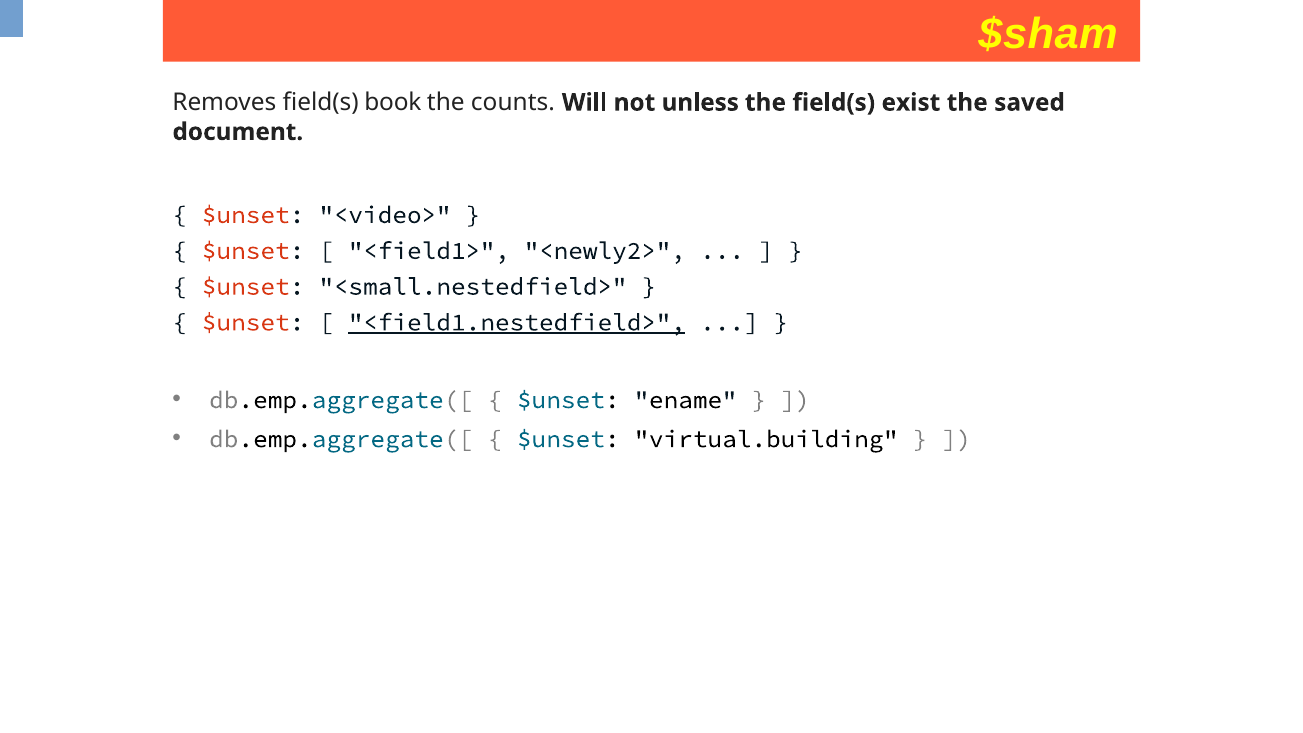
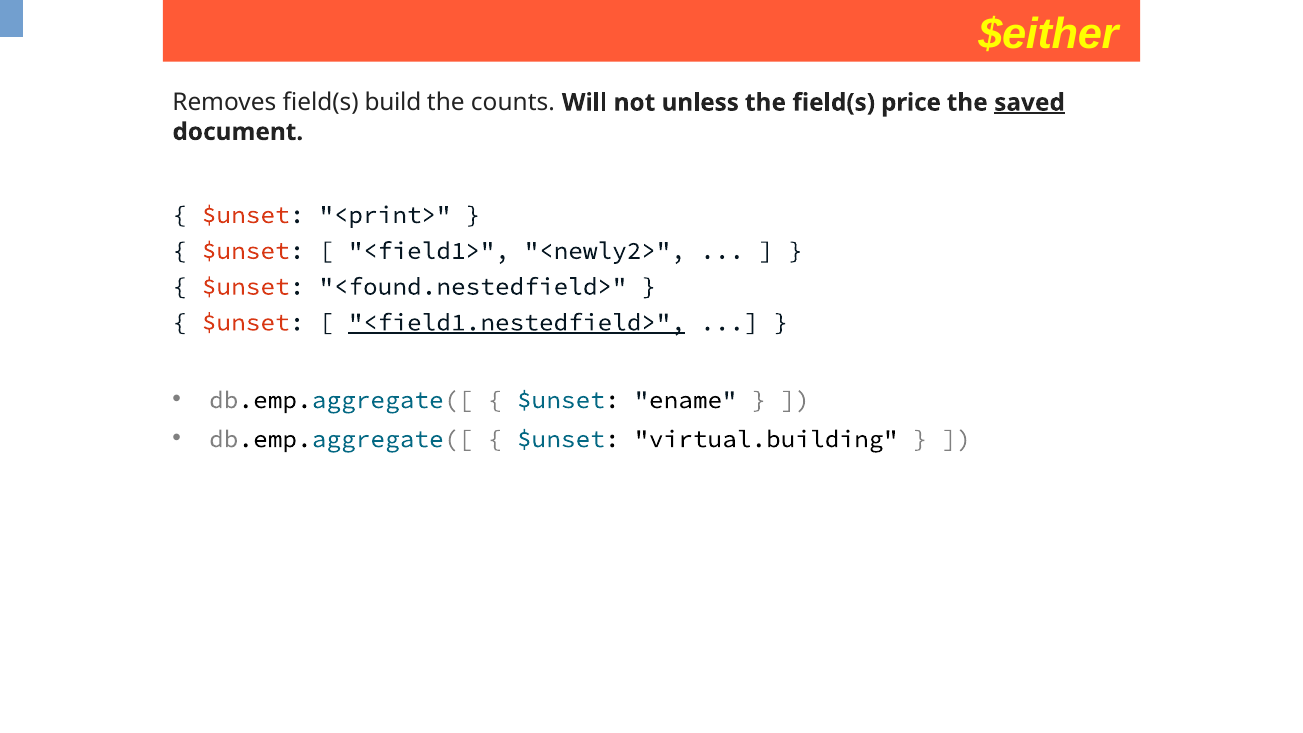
$sham: $sham -> $either (1048, 34)
book: book -> build (393, 103)
exist: exist -> price (911, 103)
saved underline: none -> present (1030, 103)
<video>: <video> -> <print> (385, 215)
<small.nestedfield>: <small.nestedfield> -> <found.nestedfield> (473, 287)
